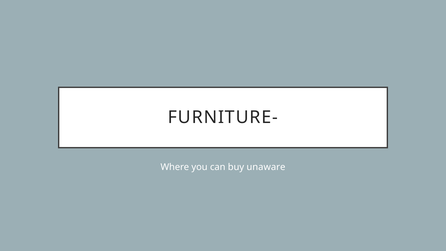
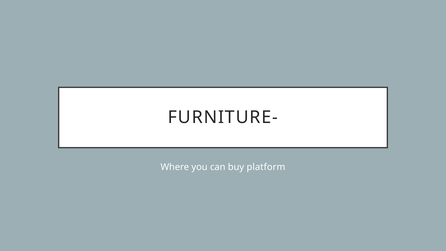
unaware: unaware -> platform (266, 167)
